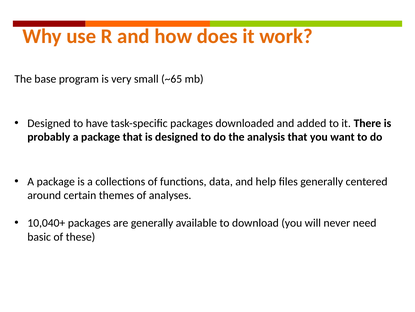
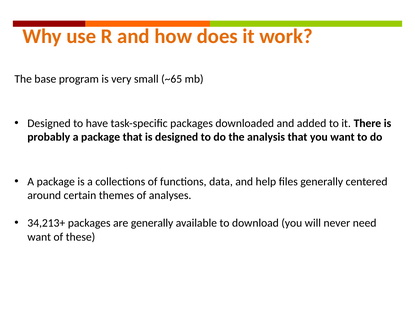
10,040+: 10,040+ -> 34,213+ (46, 223)
basic: basic -> want (39, 236)
